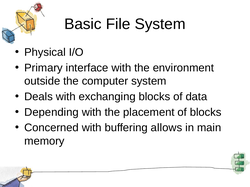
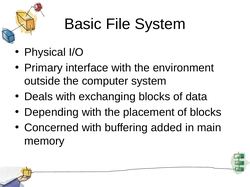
allows: allows -> added (166, 128)
